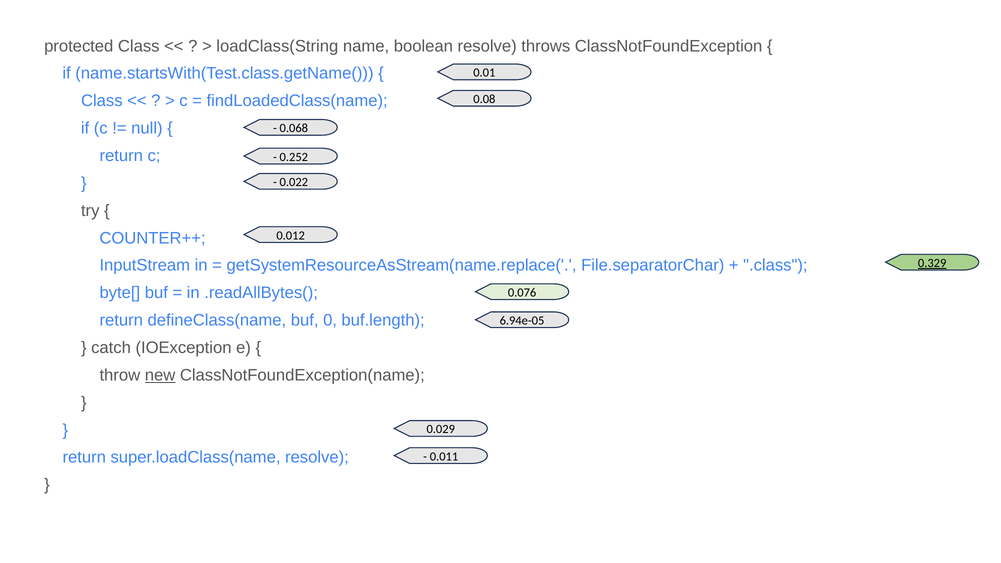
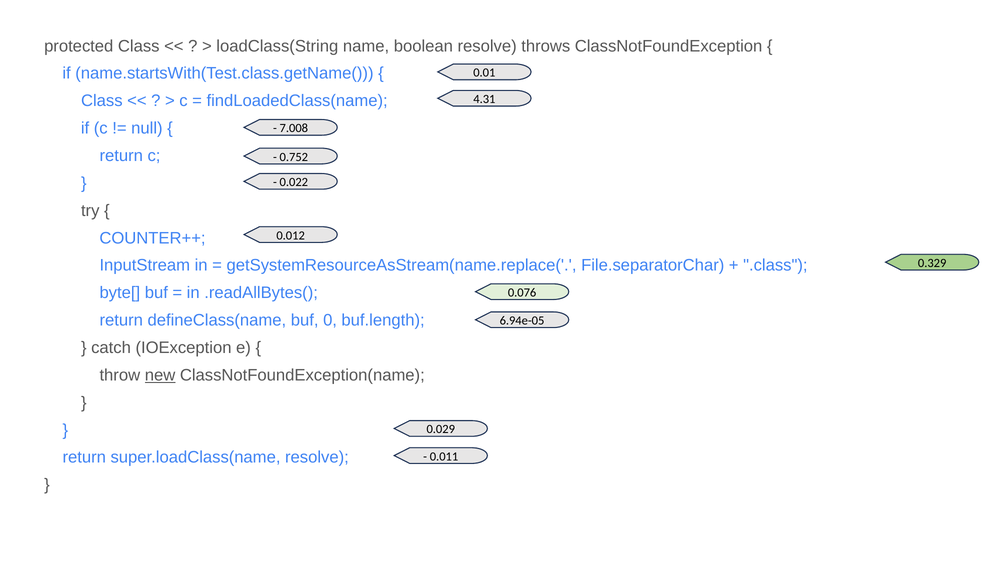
0.08: 0.08 -> 4.31 (484, 99)
0.068: 0.068 -> 7.008 (294, 128)
0.252: 0.252 -> 0.752 (294, 157)
0.329 underline: present -> none (932, 263)
